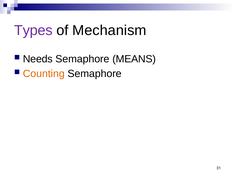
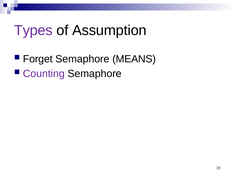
Mechanism: Mechanism -> Assumption (109, 30)
Needs: Needs -> Forget (38, 59)
Counting colour: orange -> purple (44, 74)
